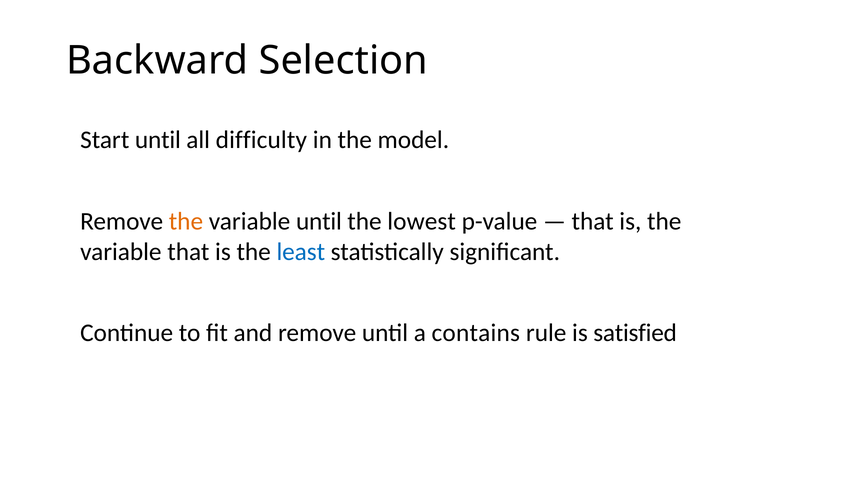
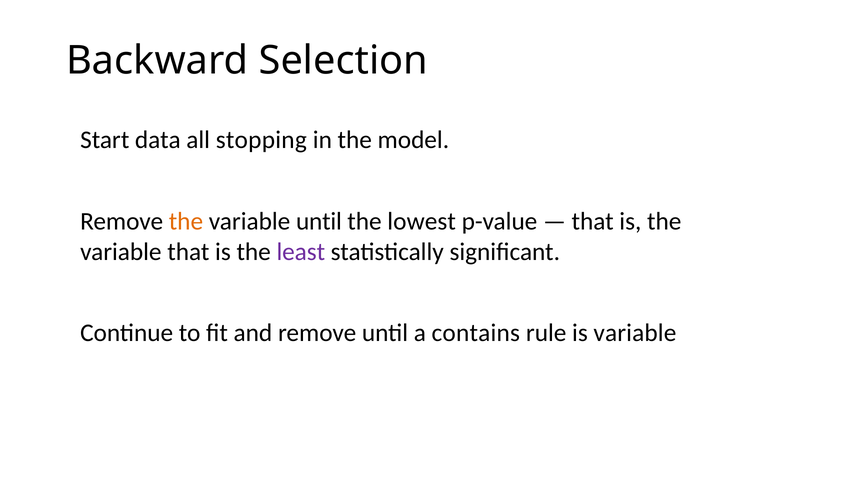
Start until: until -> data (158, 140)
difficulty: difficulty -> stopping (261, 140)
least colour: blue -> purple (301, 251)
is satisfied: satisfied -> variable (635, 332)
